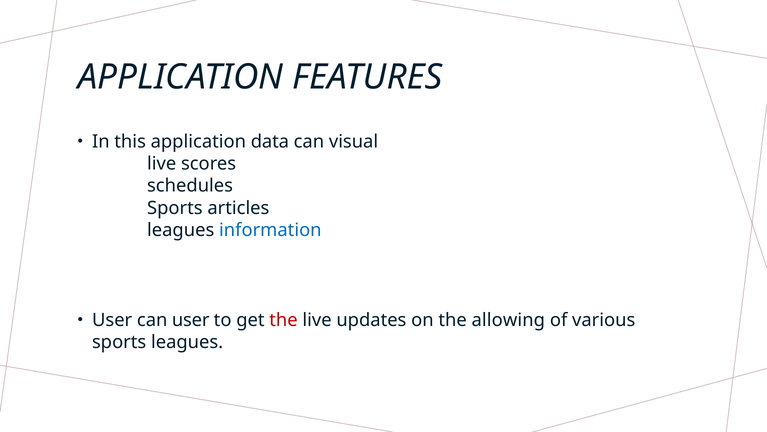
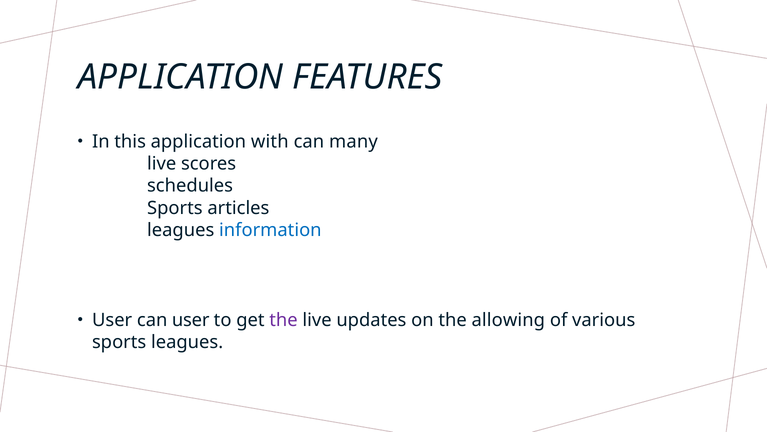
data: data -> with (270, 142)
visual: visual -> many (353, 142)
the colour: red -> purple (283, 320)
